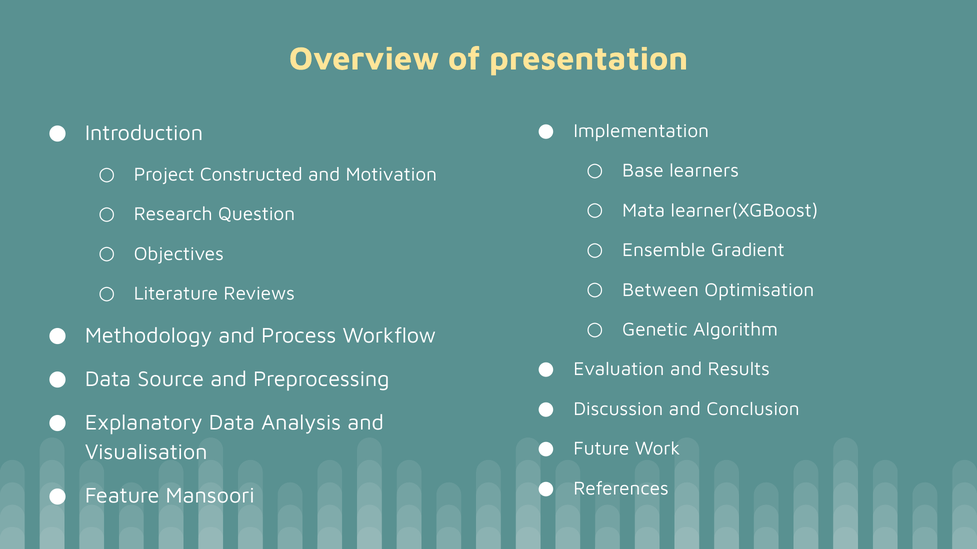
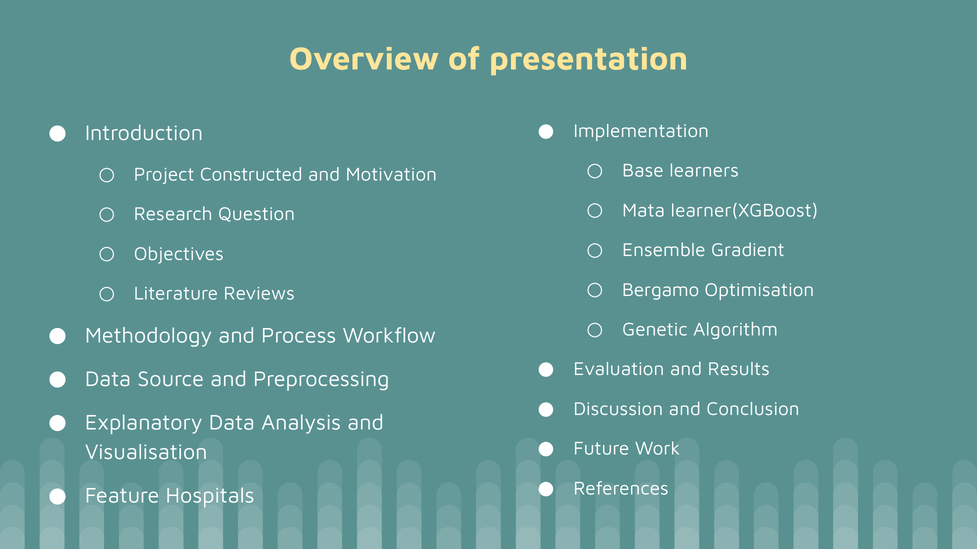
Between: Between -> Bergamo (661, 290)
Mansoori: Mansoori -> Hospitals (210, 496)
